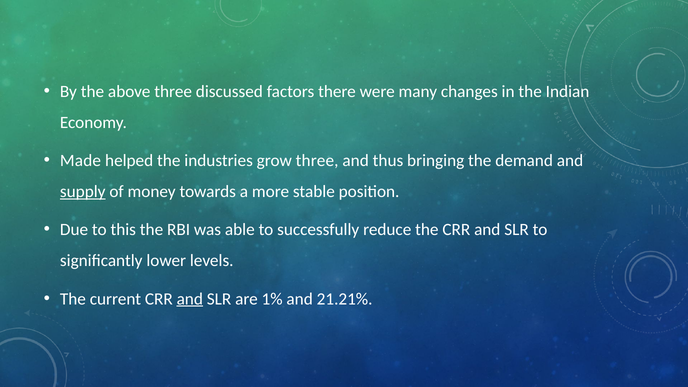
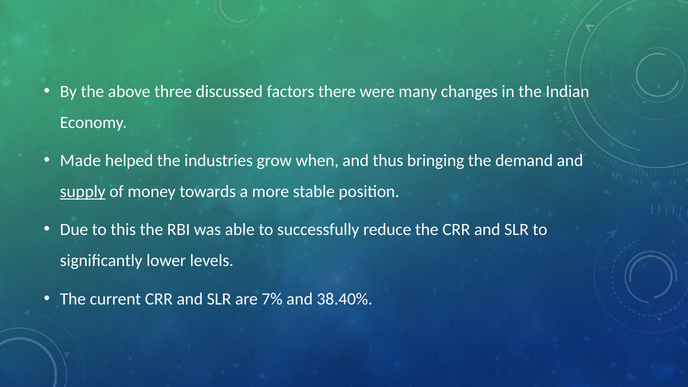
grow three: three -> when (317, 161)
and underline: present -> none (190, 299)
1%: 1% -> 7% (272, 299)
21.21%: 21.21% -> 38.40% (345, 299)
